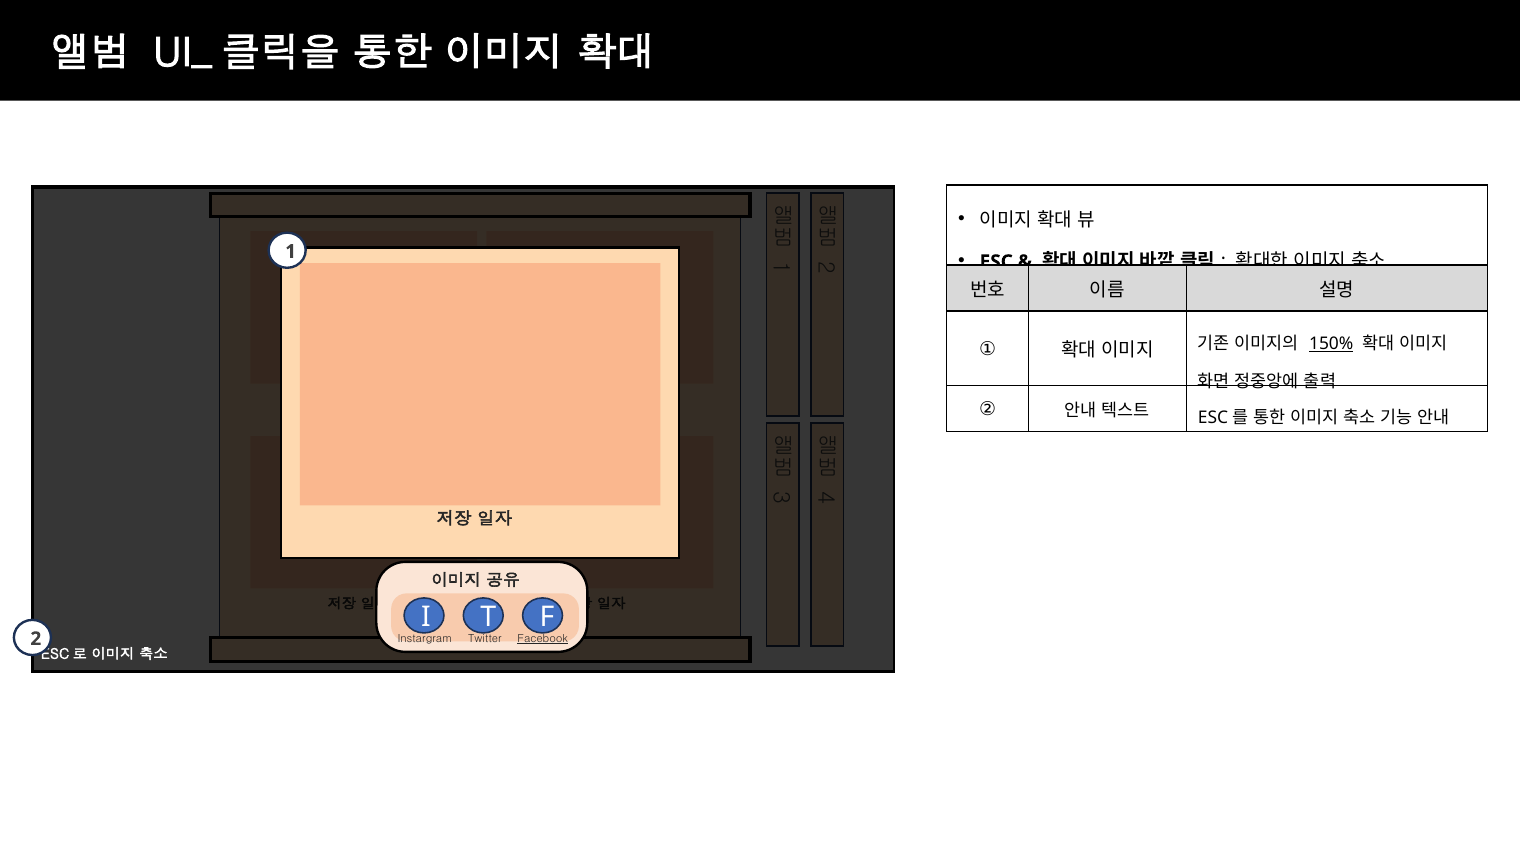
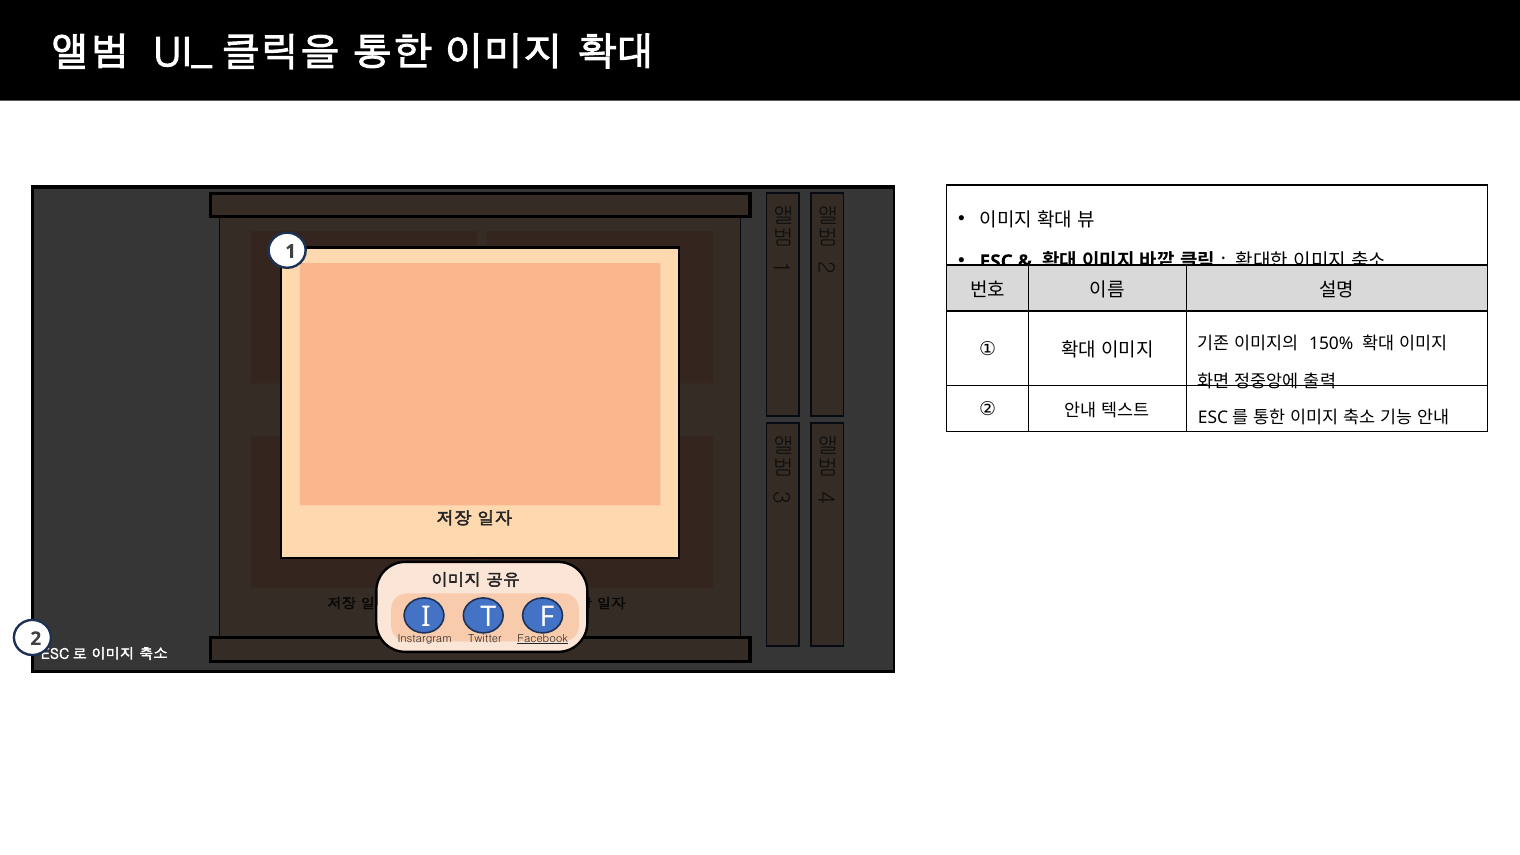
150% underline: present -> none (1331, 344)
